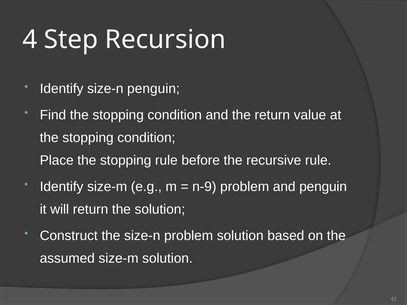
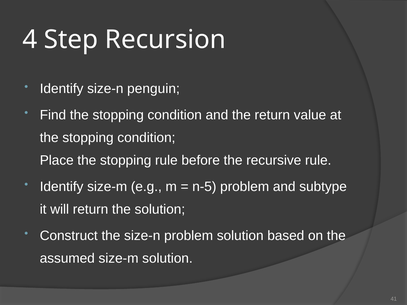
n-9: n-9 -> n-5 (204, 187)
and penguin: penguin -> subtype (323, 187)
